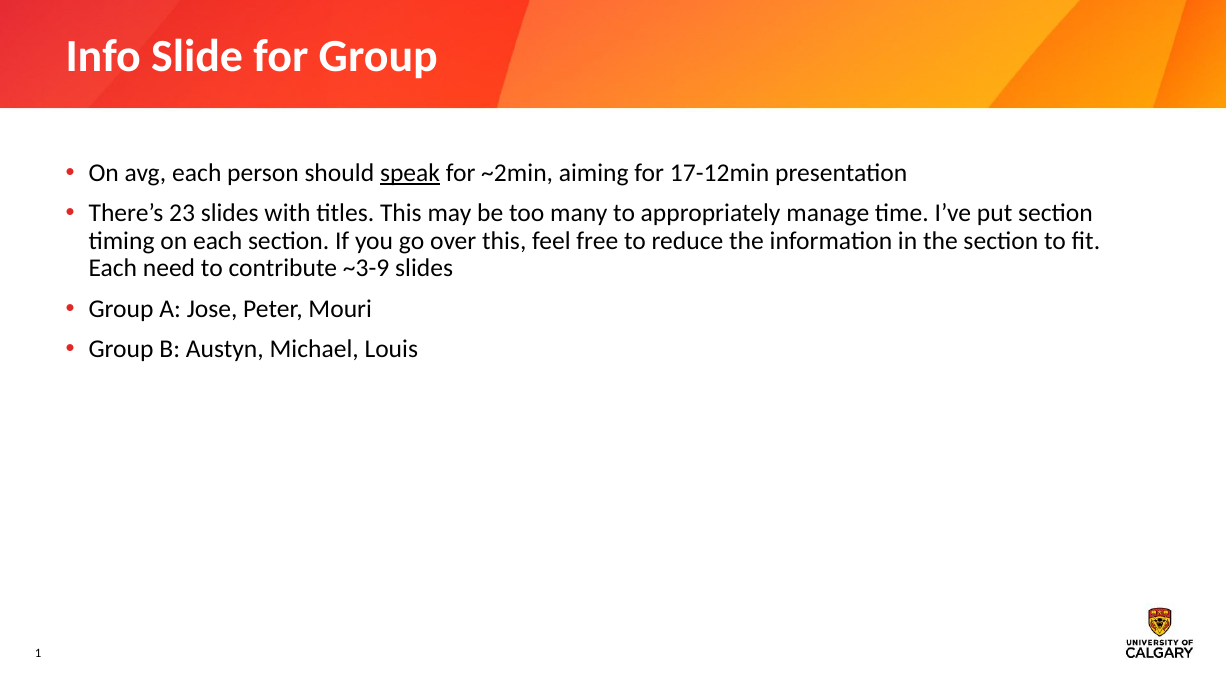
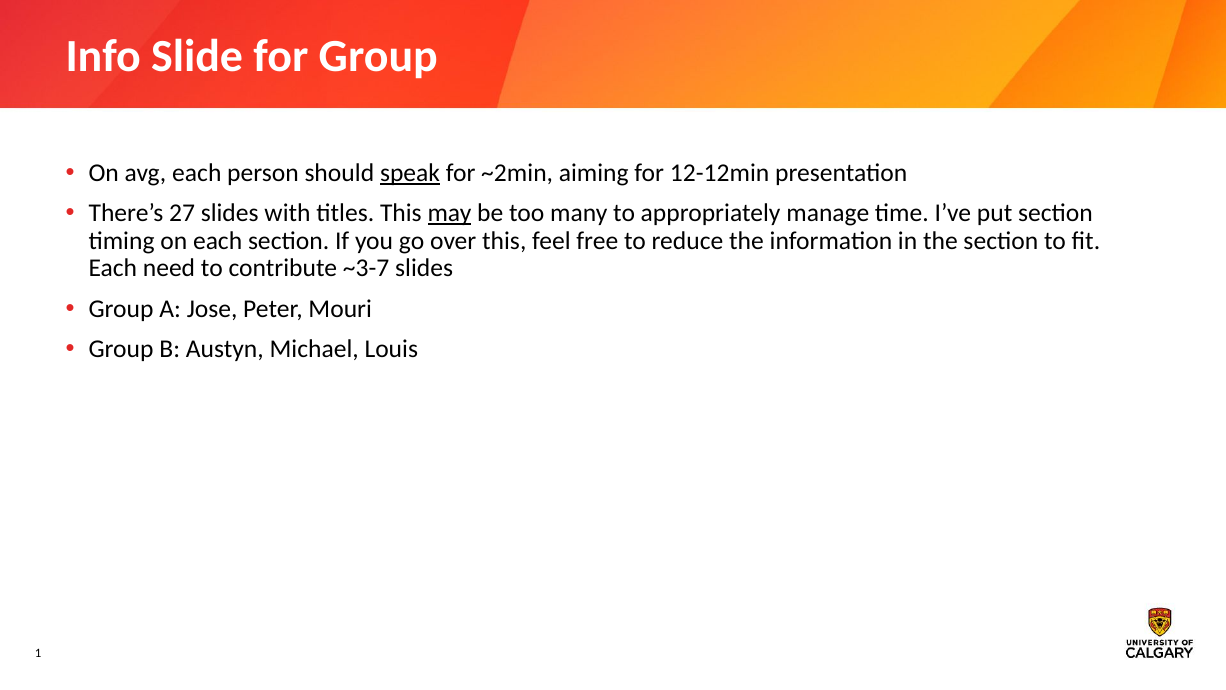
17-12min: 17-12min -> 12-12min (720, 173)
23: 23 -> 27 (182, 213)
may underline: none -> present (450, 213)
~3-9: ~3-9 -> ~3-7 (366, 268)
